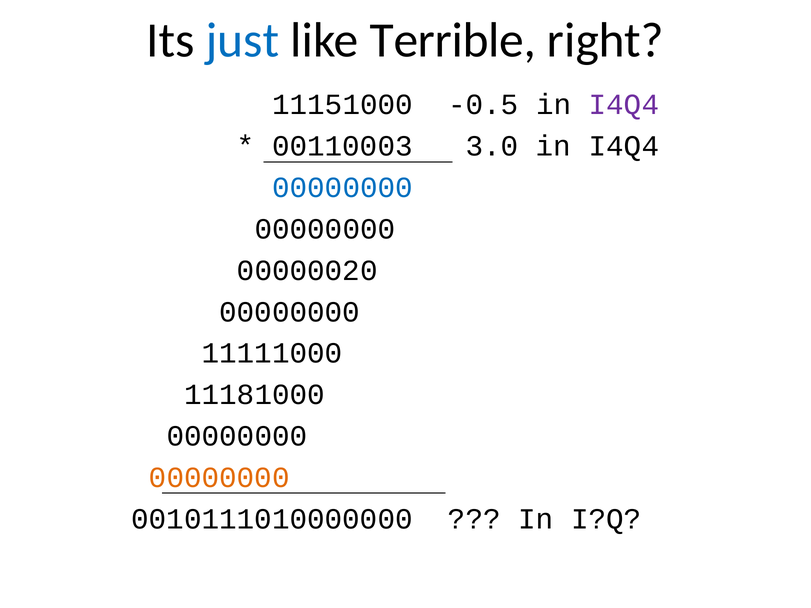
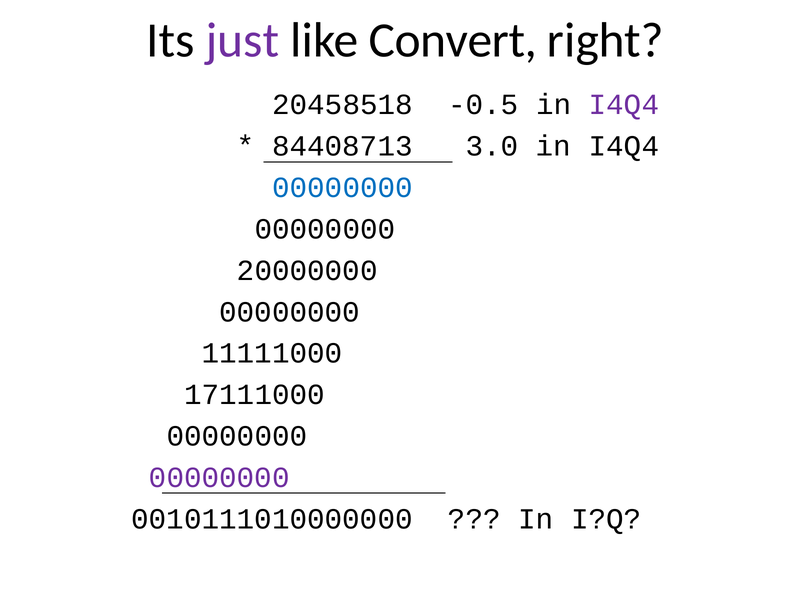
just colour: blue -> purple (242, 41)
Terrible: Terrible -> Convert (453, 41)
11151000: 11151000 -> 20458518 (343, 105)
00110003: 00110003 -> 84408713 (342, 146)
00000020: 00000020 -> 20000000 (307, 271)
11181000: 11181000 -> 17111000 (255, 395)
00000000 colour: orange -> purple (219, 478)
